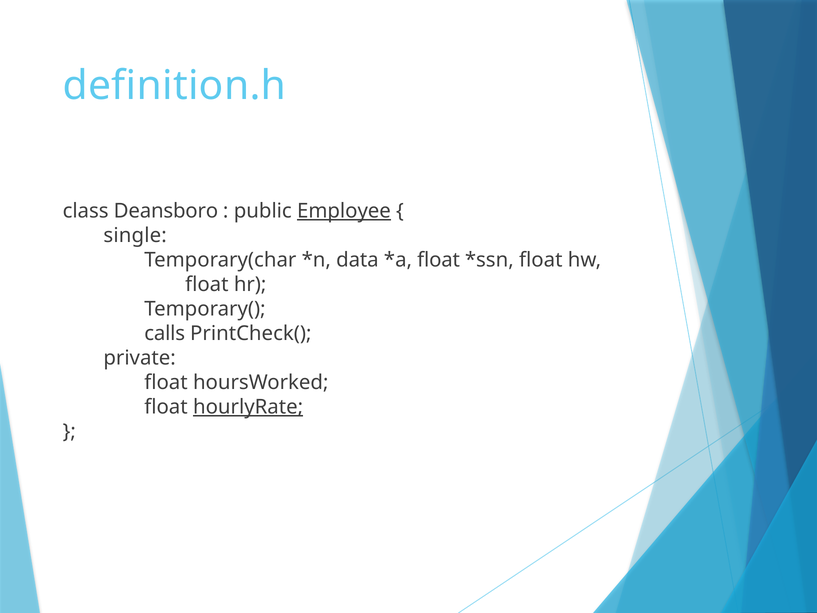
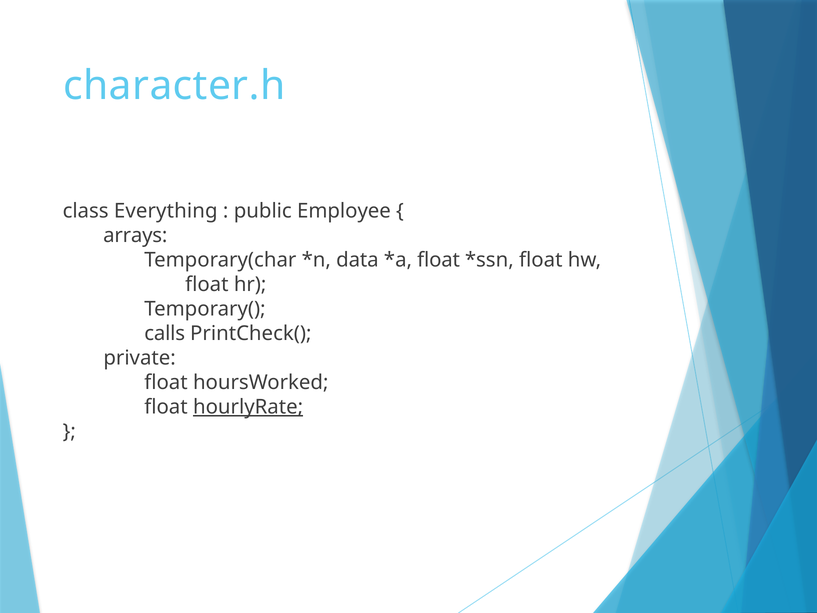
definition.h: definition.h -> character.h (174, 86)
Deansboro: Deansboro -> Everything (166, 211)
Employee underline: present -> none (344, 211)
single: single -> arrays (135, 235)
